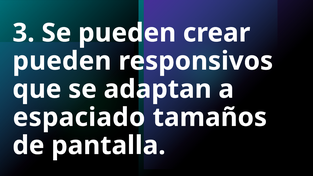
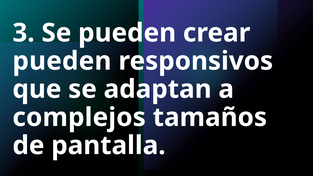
espaciado: espaciado -> complejos (79, 117)
